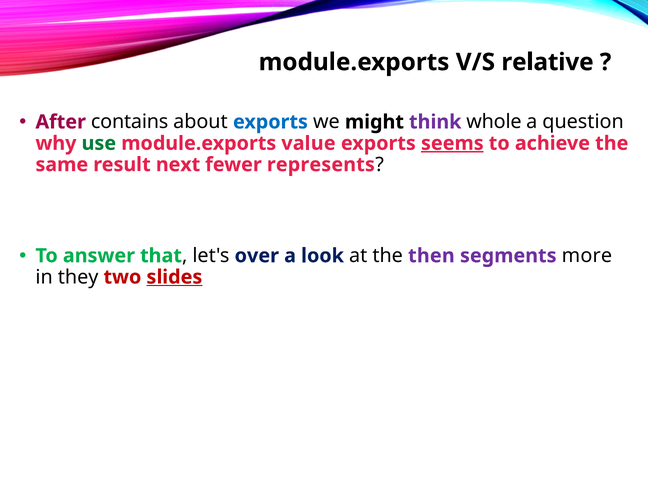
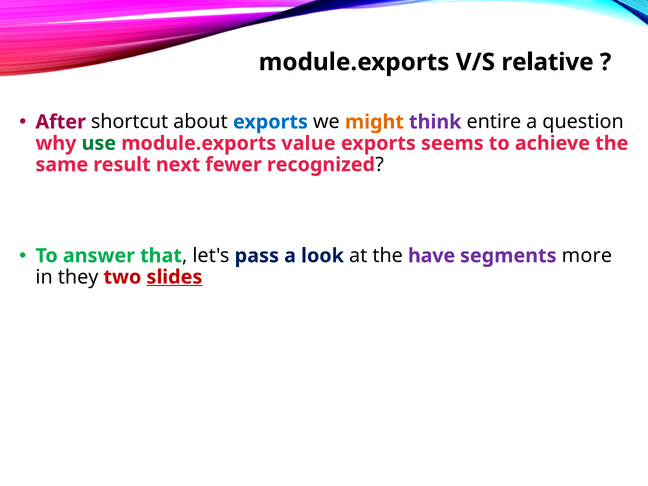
contains: contains -> shortcut (130, 122)
might colour: black -> orange (374, 122)
whole: whole -> entire (494, 122)
seems underline: present -> none (452, 143)
represents: represents -> recognized (321, 165)
over: over -> pass (257, 256)
then: then -> have (432, 256)
